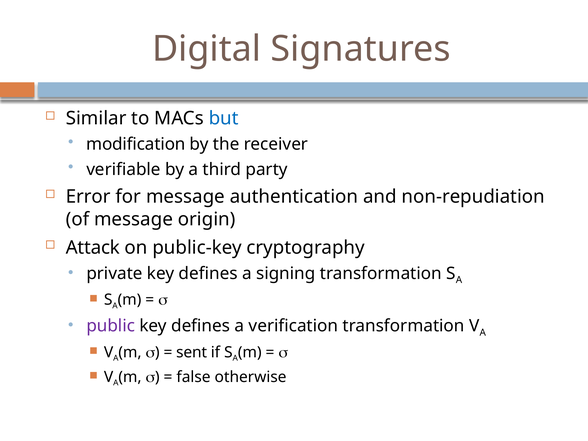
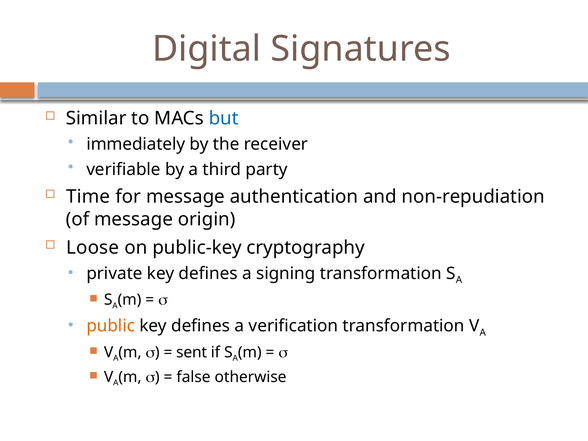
modification: modification -> immediately (136, 144)
Error: Error -> Time (88, 197)
Attack: Attack -> Loose (93, 248)
public colour: purple -> orange (111, 326)
